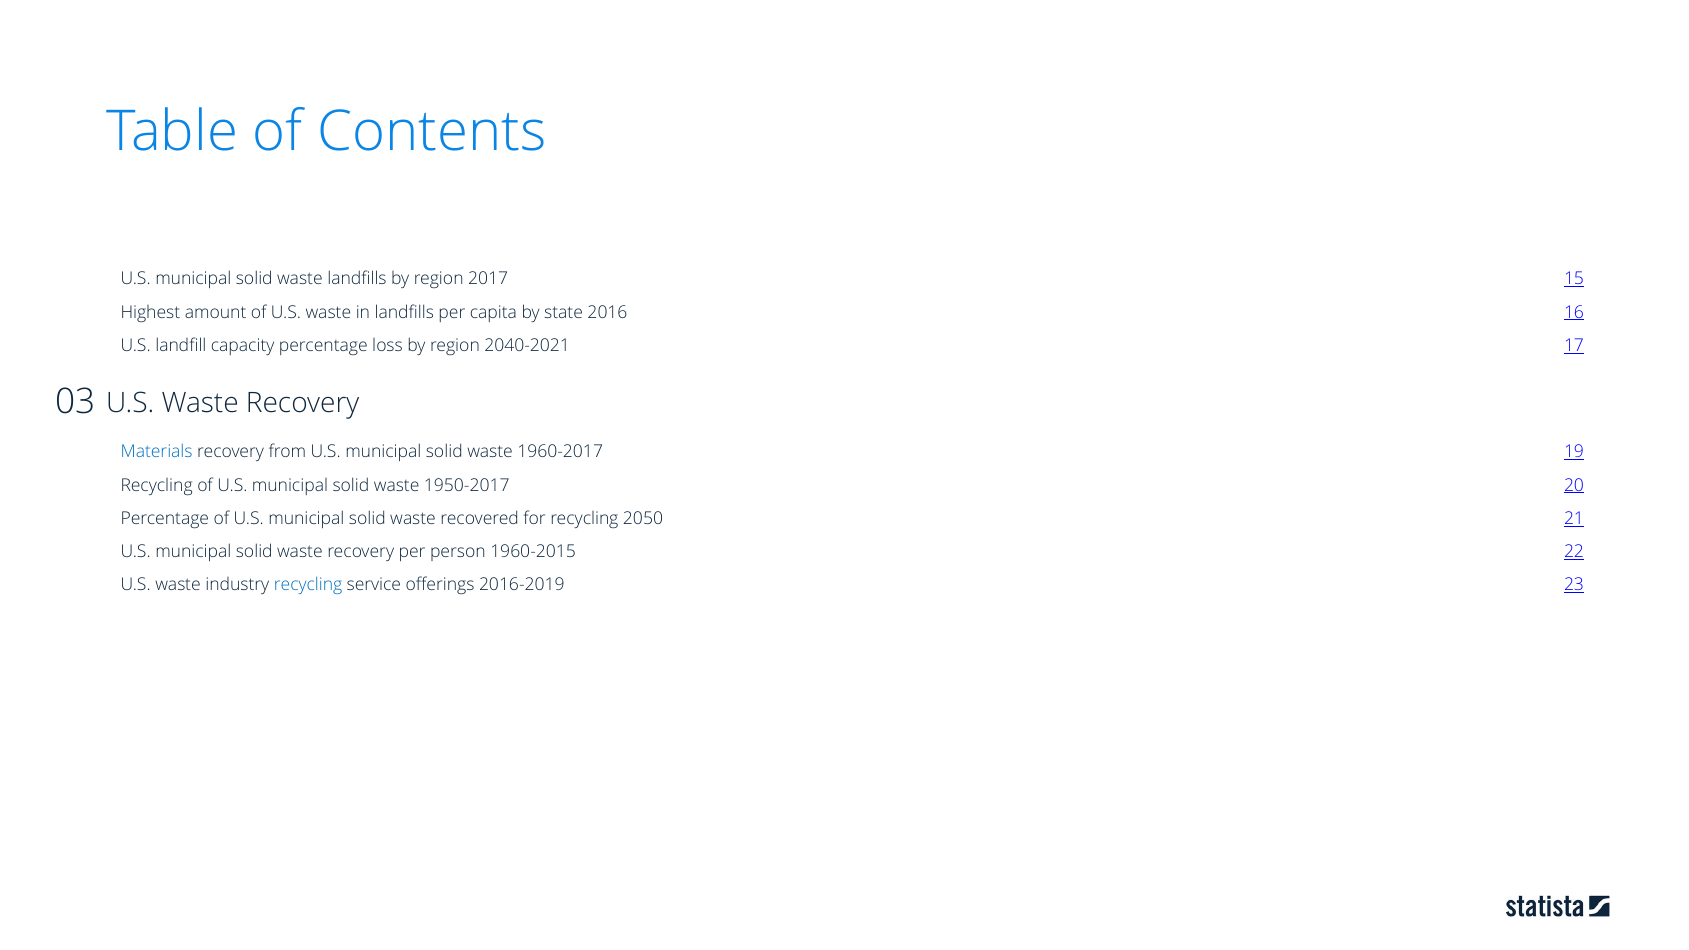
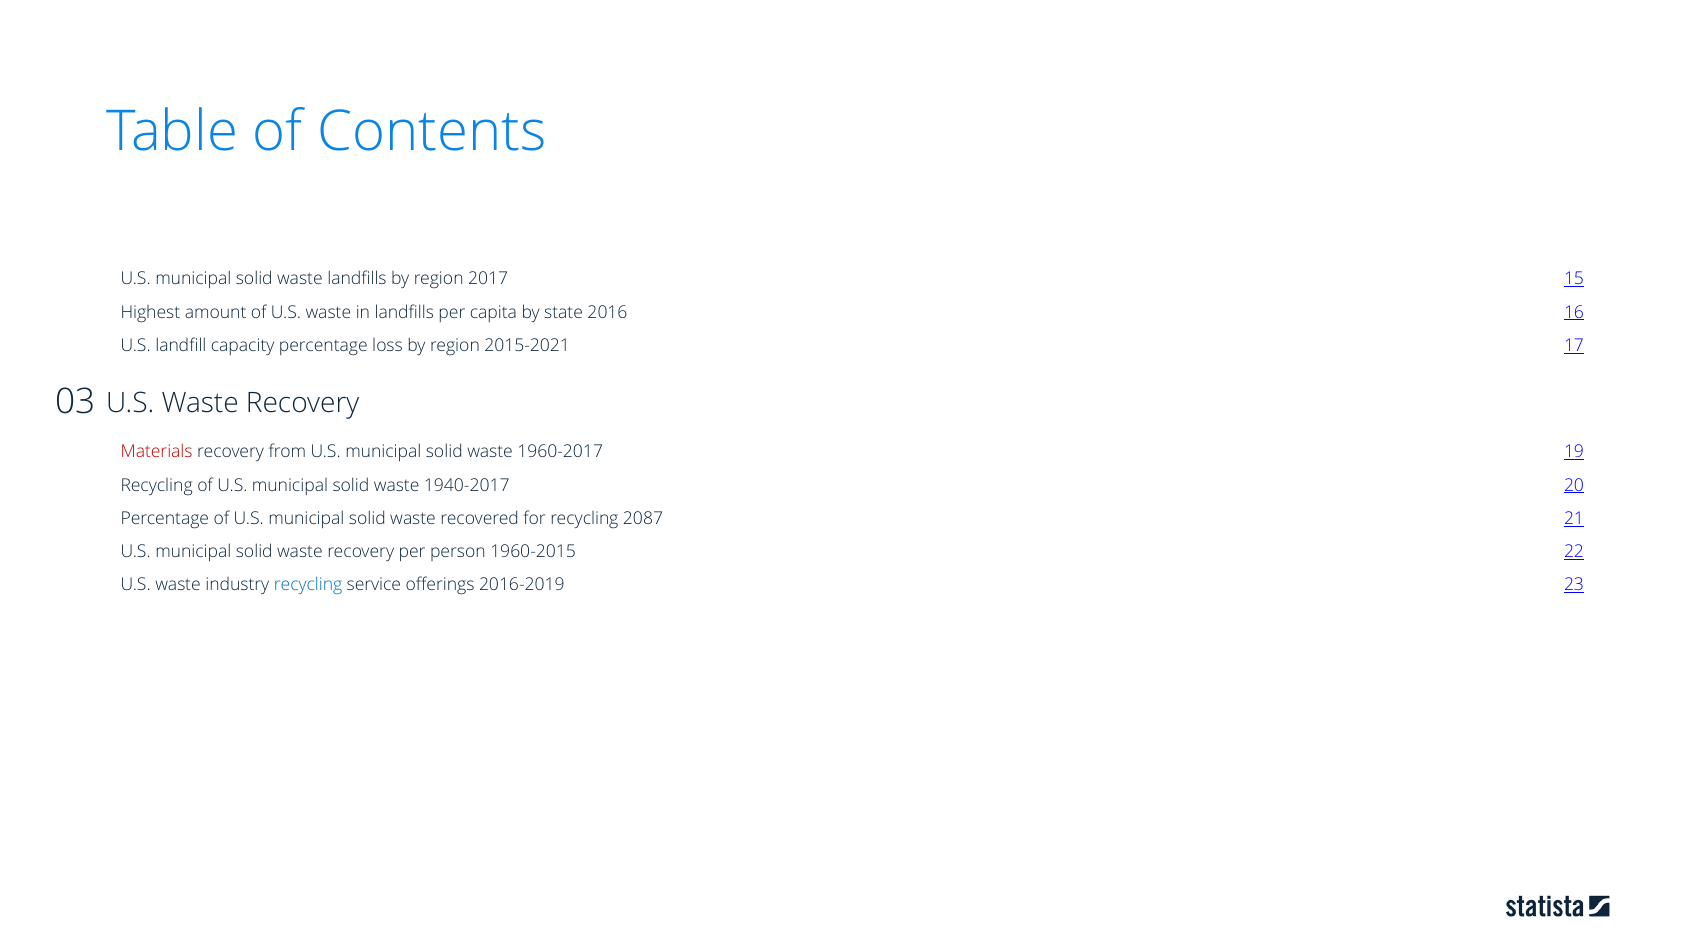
2040-2021: 2040-2021 -> 2015-2021 (527, 346)
Materials colour: blue -> red (157, 452)
1950-2017: 1950-2017 -> 1940-2017 (467, 485)
2050: 2050 -> 2087 (643, 518)
